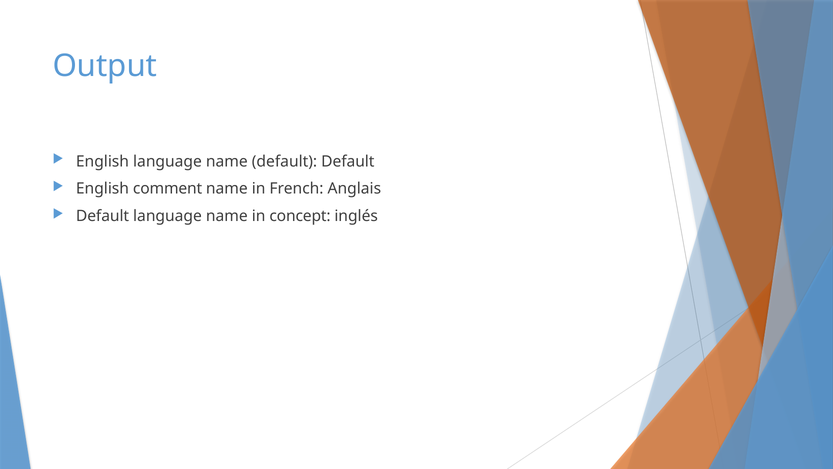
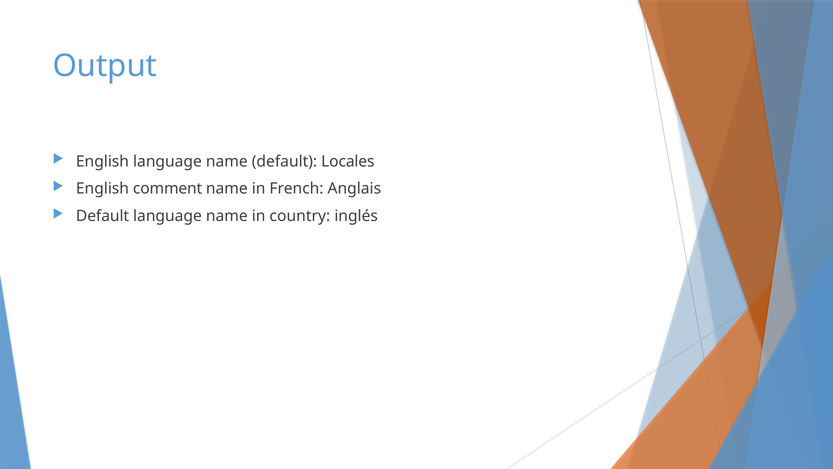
default Default: Default -> Locales (348, 161)
concept: concept -> country (300, 216)
